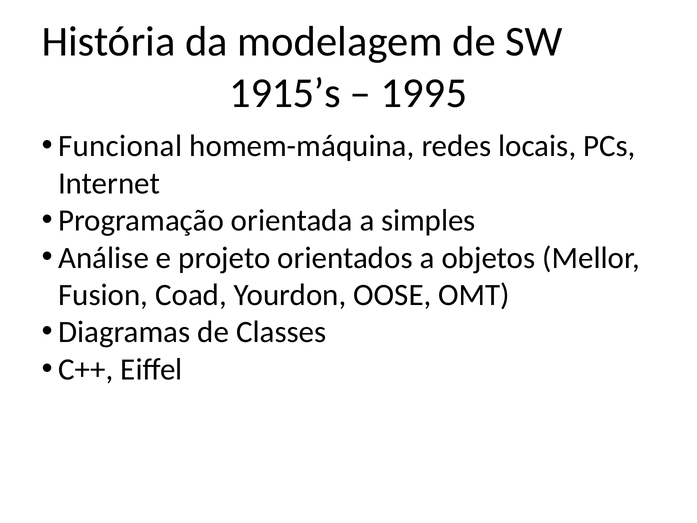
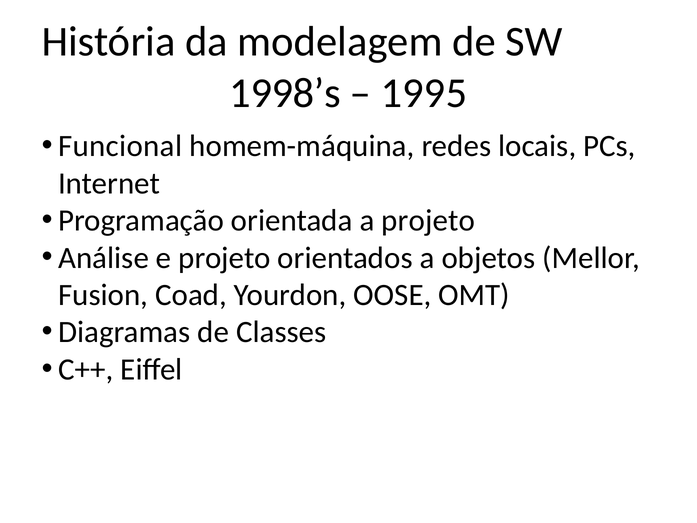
1915’s: 1915’s -> 1998’s (285, 93)
a simples: simples -> projeto (428, 221)
